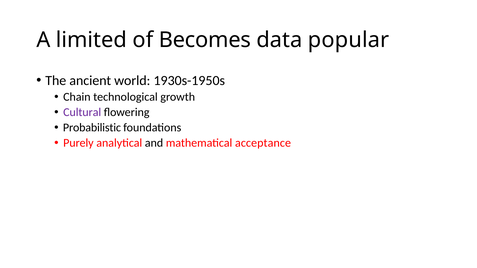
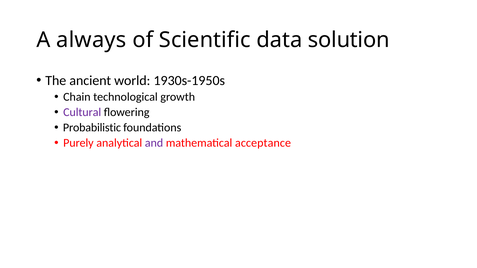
limited: limited -> always (91, 40)
Becomes: Becomes -> Scientific (205, 40)
popular: popular -> solution (349, 40)
and colour: black -> purple (154, 143)
